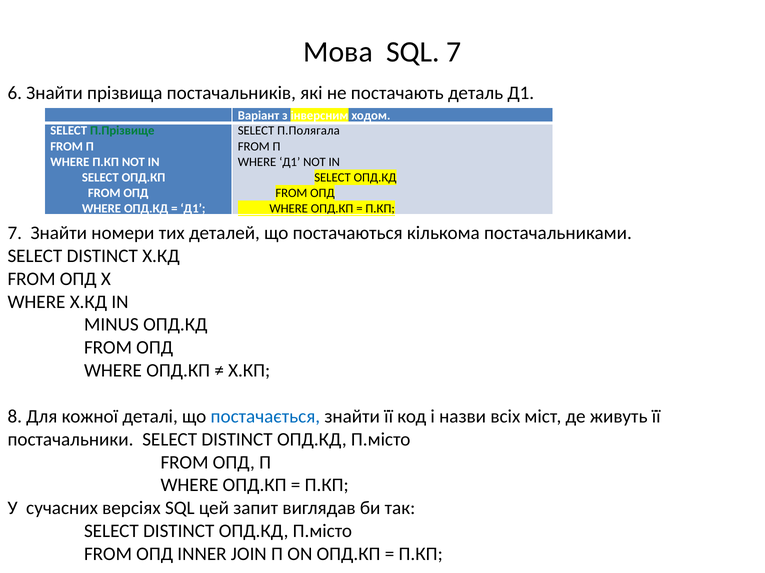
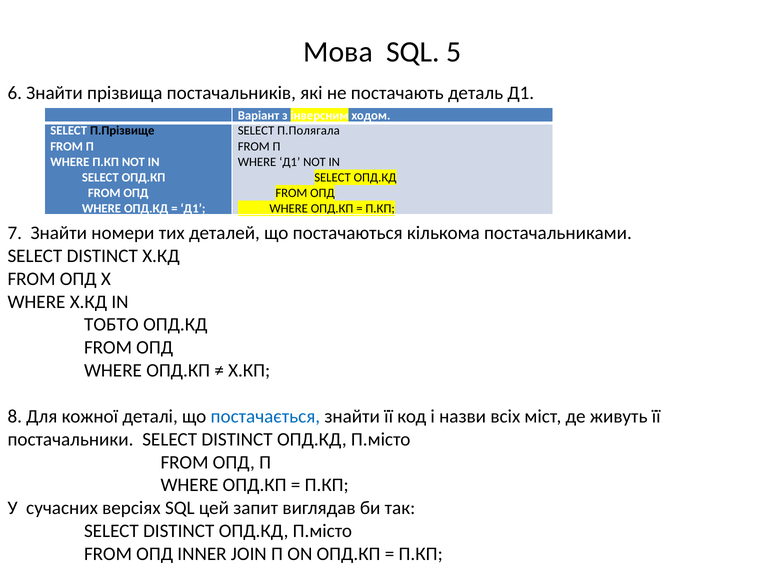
SQL 7: 7 -> 5 (454, 52)
П.Прізвище colour: green -> black (122, 131)
MINUS: MINUS -> ТОБТО (111, 325)
